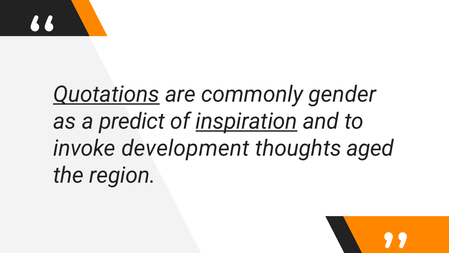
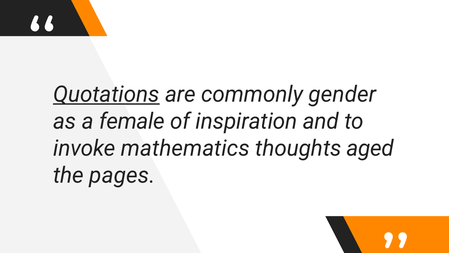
predict: predict -> female (132, 121)
inspiration underline: present -> none (246, 121)
development: development -> mathematics (185, 148)
region: region -> pages (122, 175)
